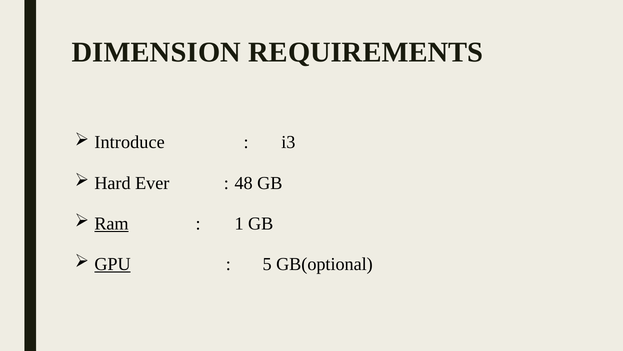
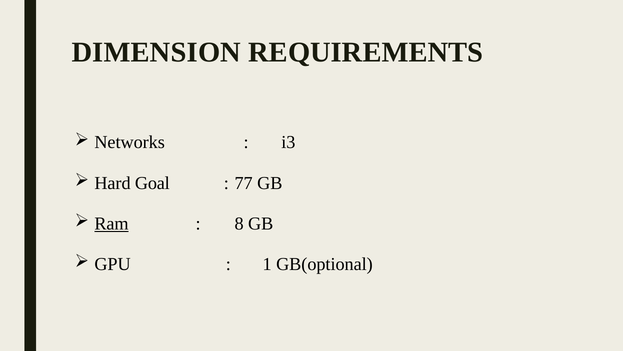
Introduce: Introduce -> Networks (130, 142)
Ever: Ever -> Goal (152, 183)
48: 48 -> 77 (244, 183)
1: 1 -> 8 (239, 223)
GPU underline: present -> none (113, 264)
5: 5 -> 1 (267, 264)
